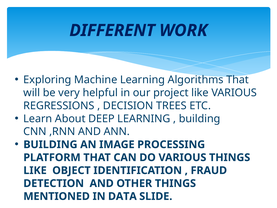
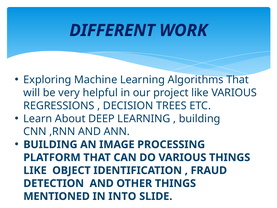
DATA: DATA -> INTO (122, 196)
